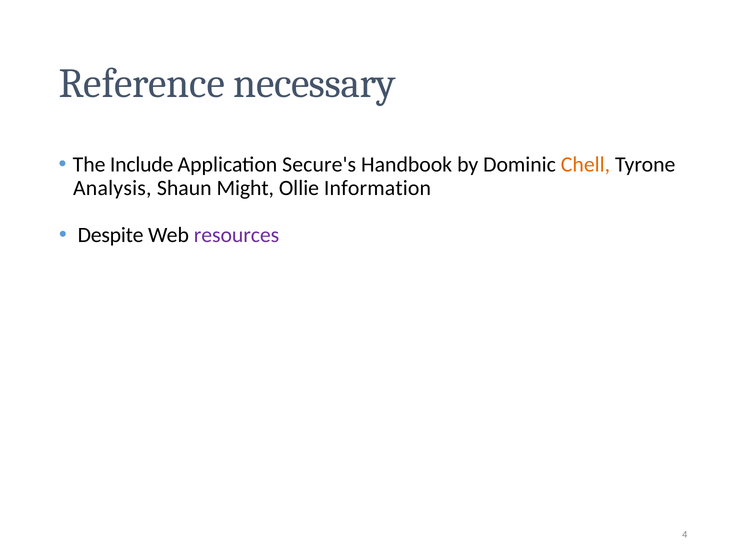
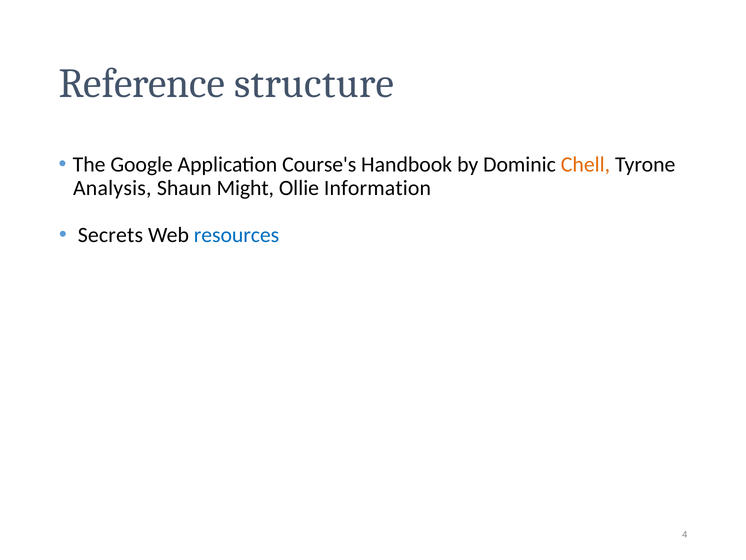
necessary: necessary -> structure (314, 84)
Include: Include -> Google (142, 164)
Secure's: Secure's -> Course's (319, 164)
Despite: Despite -> Secrets (110, 235)
resources colour: purple -> blue (237, 235)
